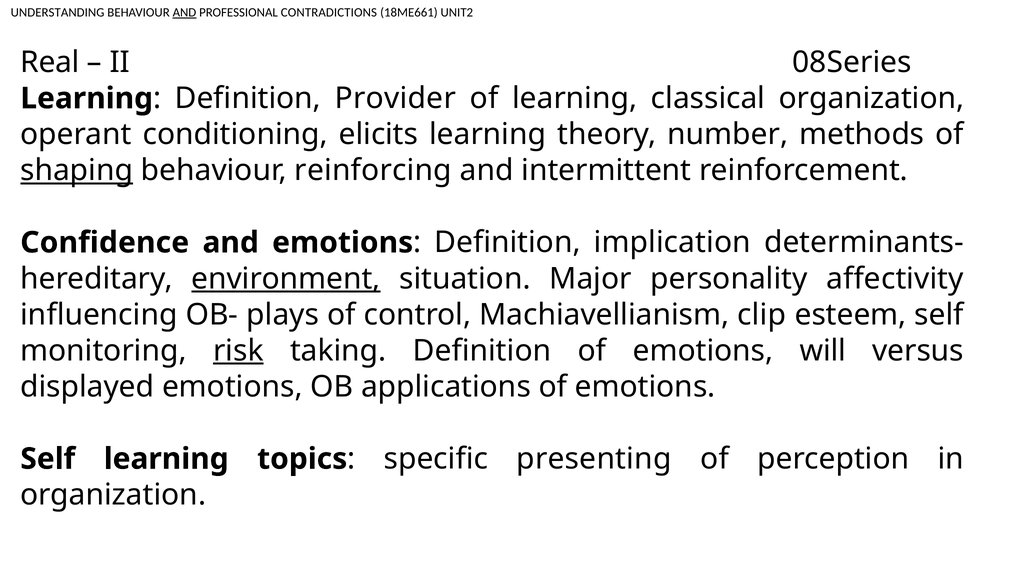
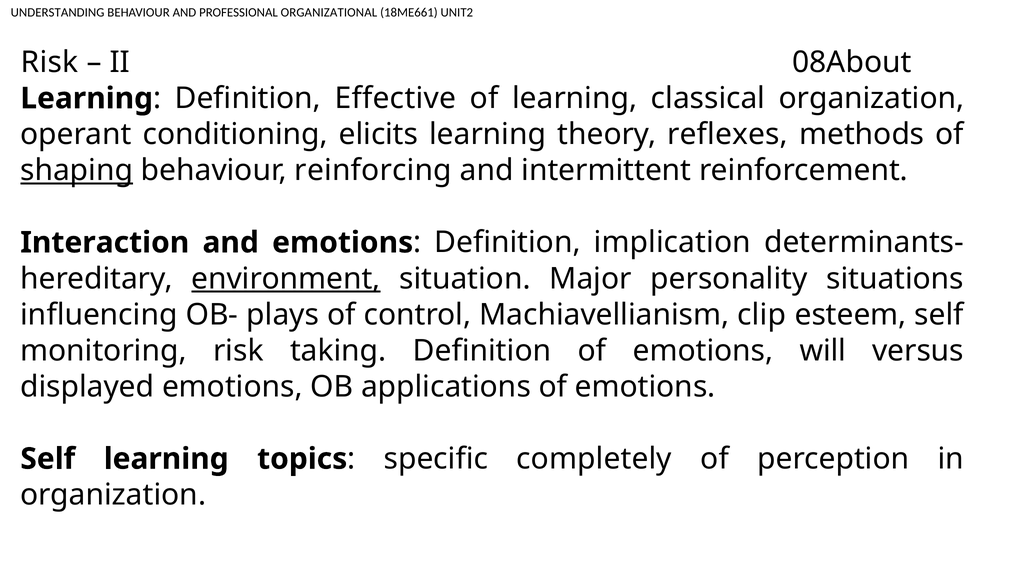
AND underline: present -> none (184, 12)
CONTRADICTIONS: CONTRADICTIONS -> ORGANIZATIONAL (329, 12)
Real: Real -> Risk (50, 62)
08Series: 08Series -> 08About (852, 62)
Provider: Provider -> Effective (395, 98)
number: number -> reflexes (728, 134)
Confidence: Confidence -> Interaction (105, 242)
affectivity: affectivity -> situations (895, 279)
risk underline: present -> none (238, 351)
presenting: presenting -> completely (594, 459)
